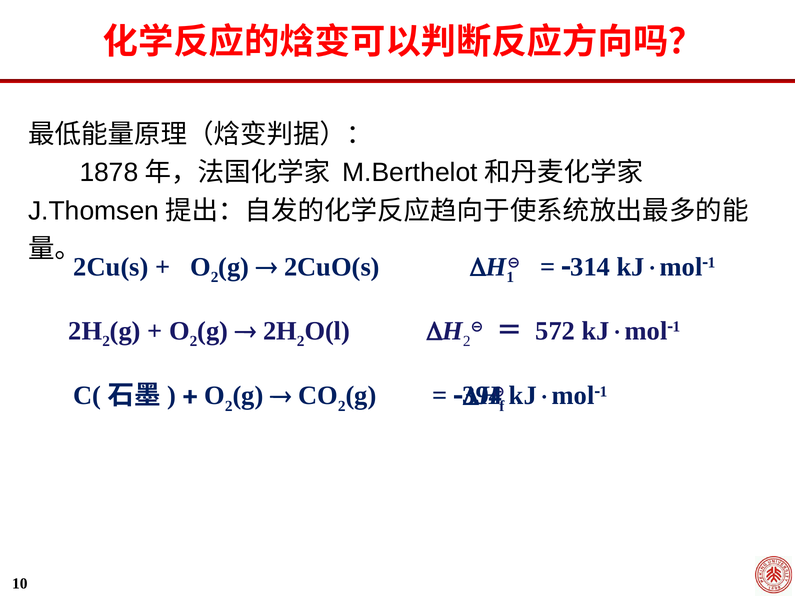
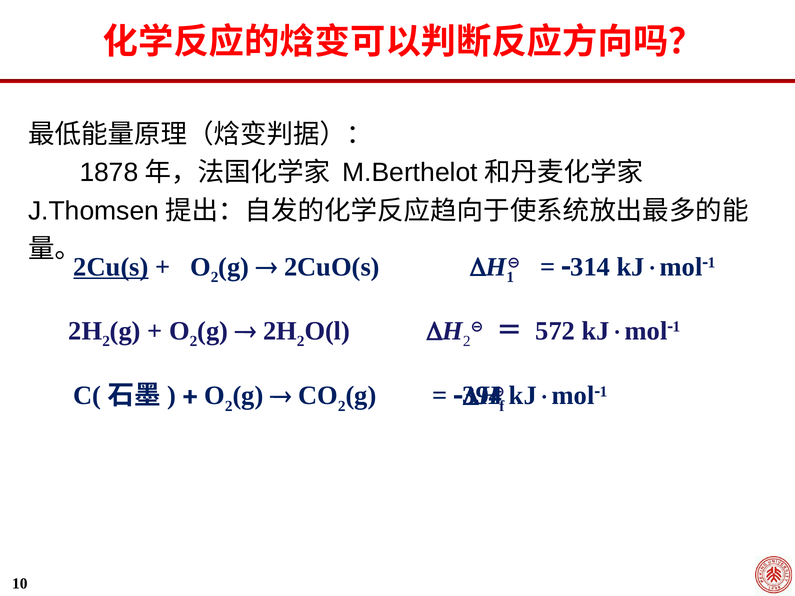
2Cu(s underline: none -> present (111, 267)
